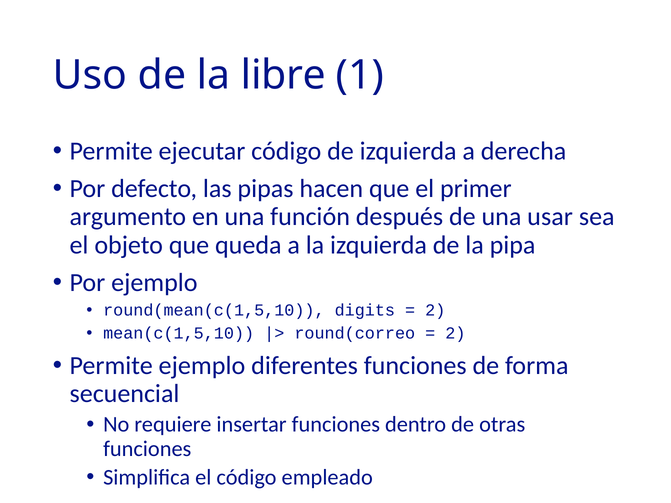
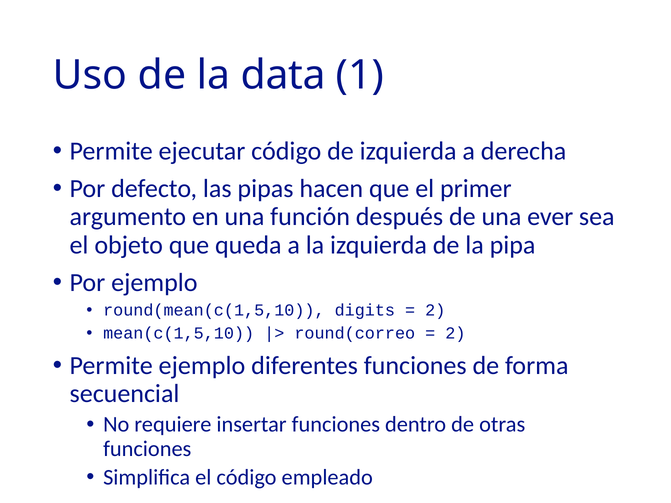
libre: libre -> data (283, 75)
usar: usar -> ever (550, 217)
